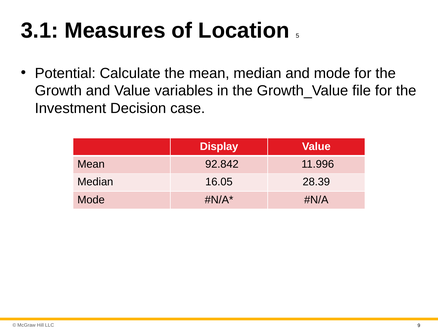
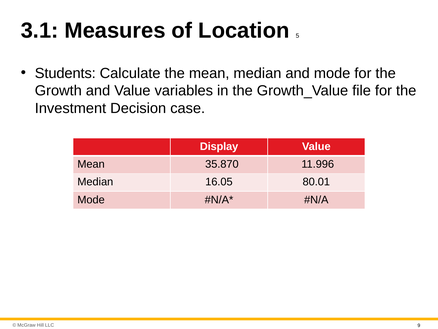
Potential: Potential -> Students (65, 73)
92.842: 92.842 -> 35.870 (222, 164)
28.39: 28.39 -> 80.01 (316, 182)
